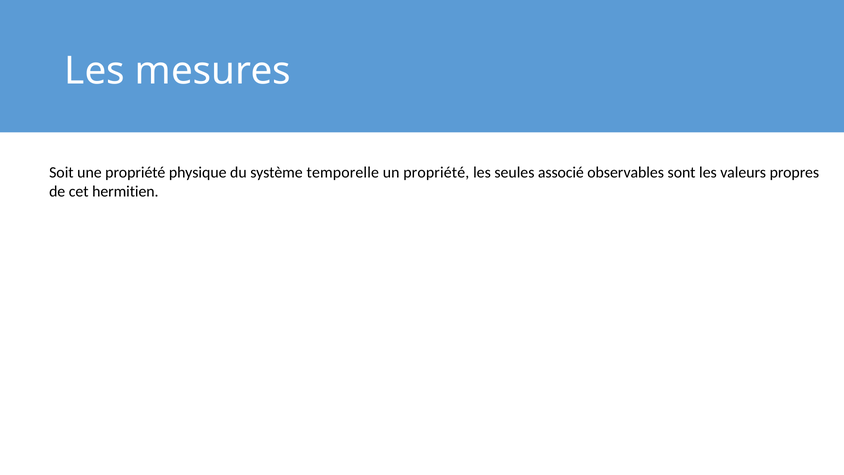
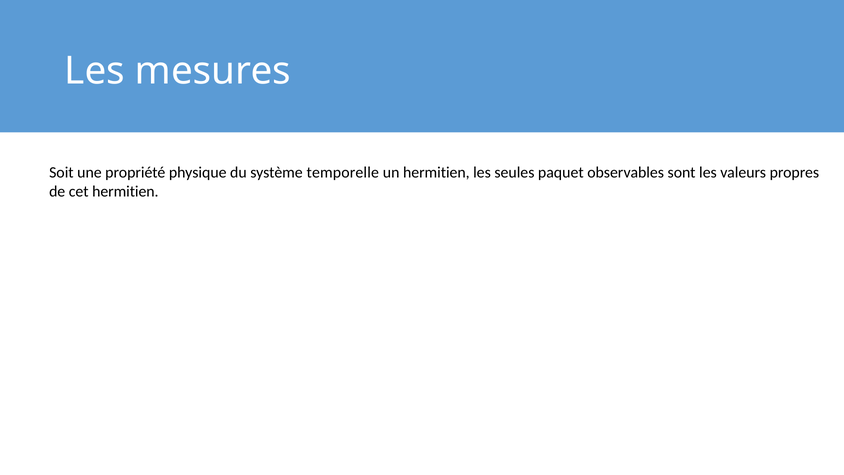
un propriété: propriété -> hermitien (436, 172)
associé: associé -> paquet (561, 172)
